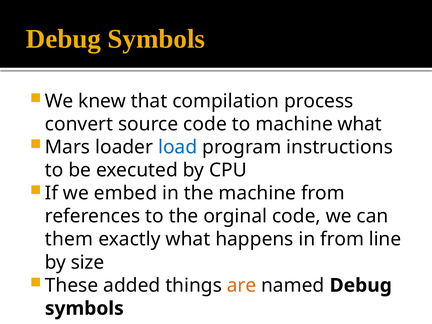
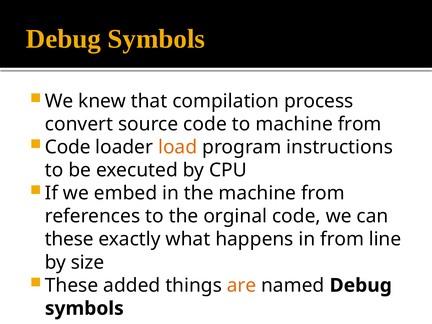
to machine what: what -> from (360, 124)
Mars: Mars -> Code (68, 147)
load colour: blue -> orange (178, 147)
them: them -> these (69, 239)
